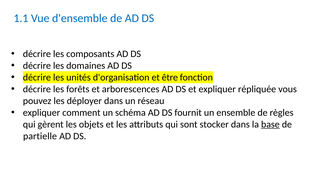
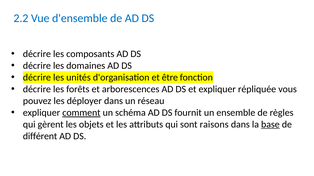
1.1: 1.1 -> 2.2 (21, 18)
comment underline: none -> present (81, 113)
stocker: stocker -> raisons (214, 125)
partielle: partielle -> différent (40, 137)
